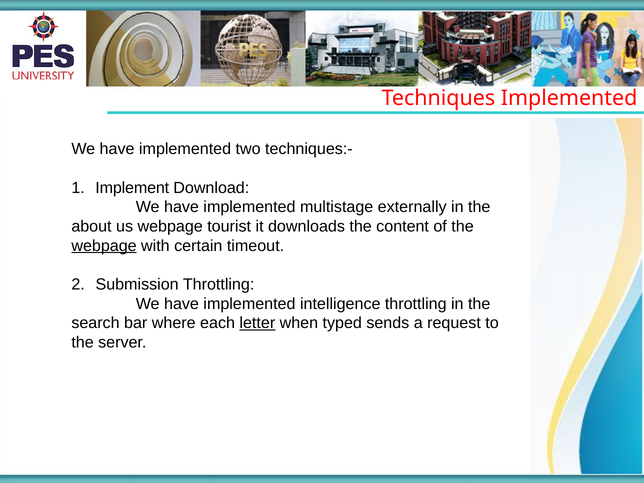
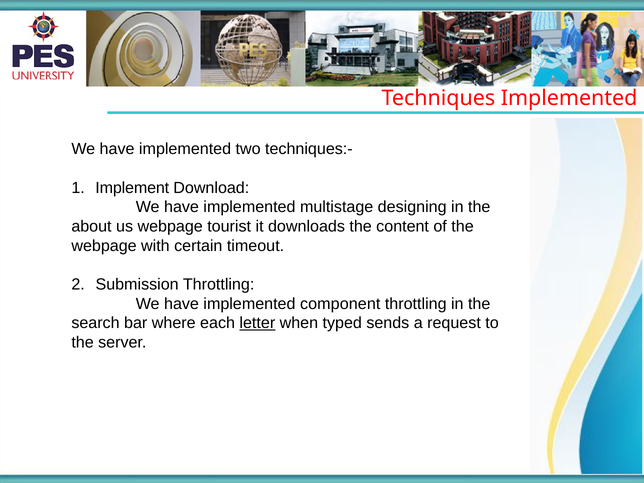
externally: externally -> designing (412, 207)
webpage underline: present -> none (104, 246)
intelligence: intelligence -> component (340, 304)
